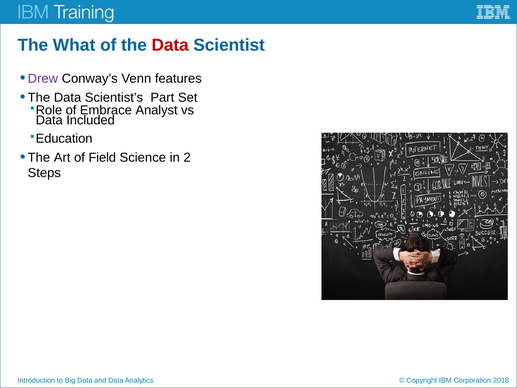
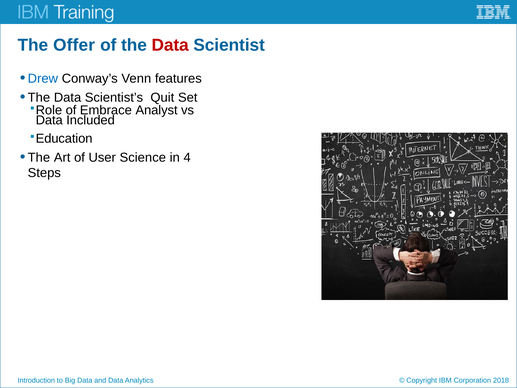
What: What -> Offer (74, 45)
Drew colour: purple -> blue (43, 78)
Part: Part -> Quit (162, 97)
Field: Field -> User (102, 157)
2: 2 -> 4 (187, 157)
